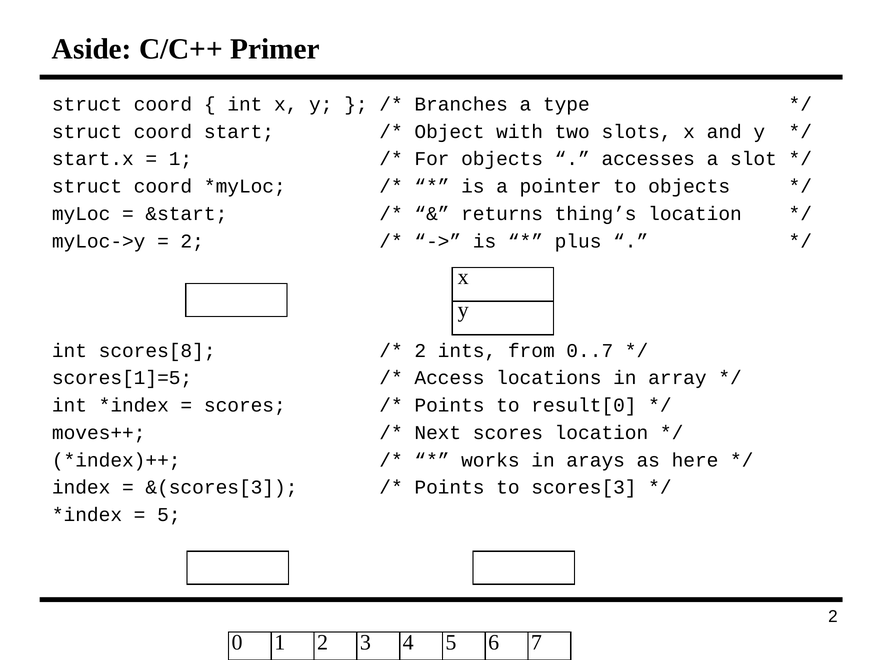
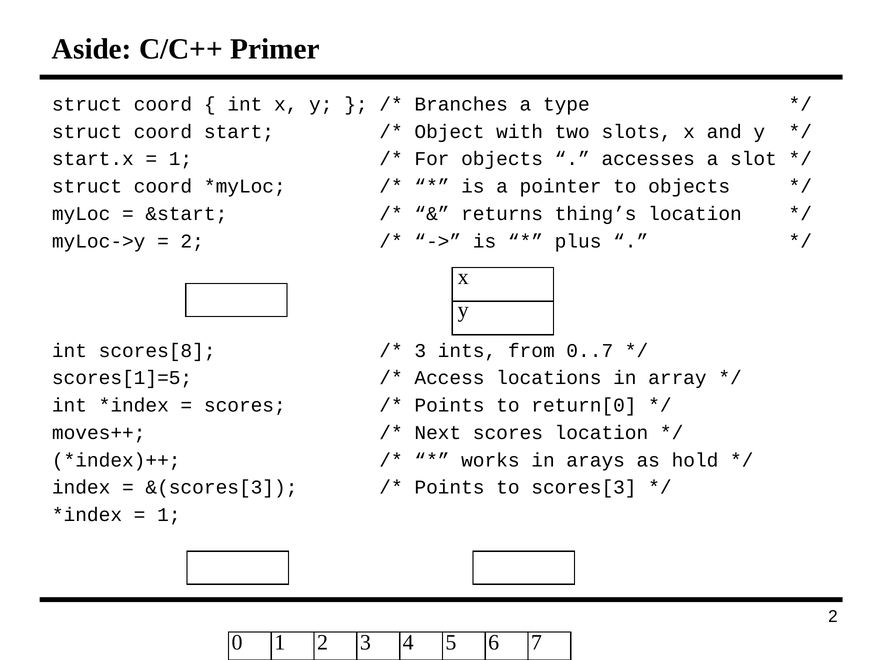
2: 2 -> 3 (420, 351)
result[0: result[0 -> return[0 (584, 405)
here: here -> hold (695, 460)
5: 5 -> 1 (169, 515)
